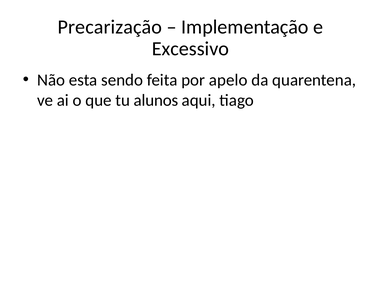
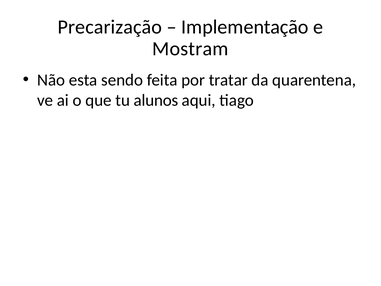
Excessivo: Excessivo -> Mostram (190, 49)
apelo: apelo -> tratar (228, 80)
